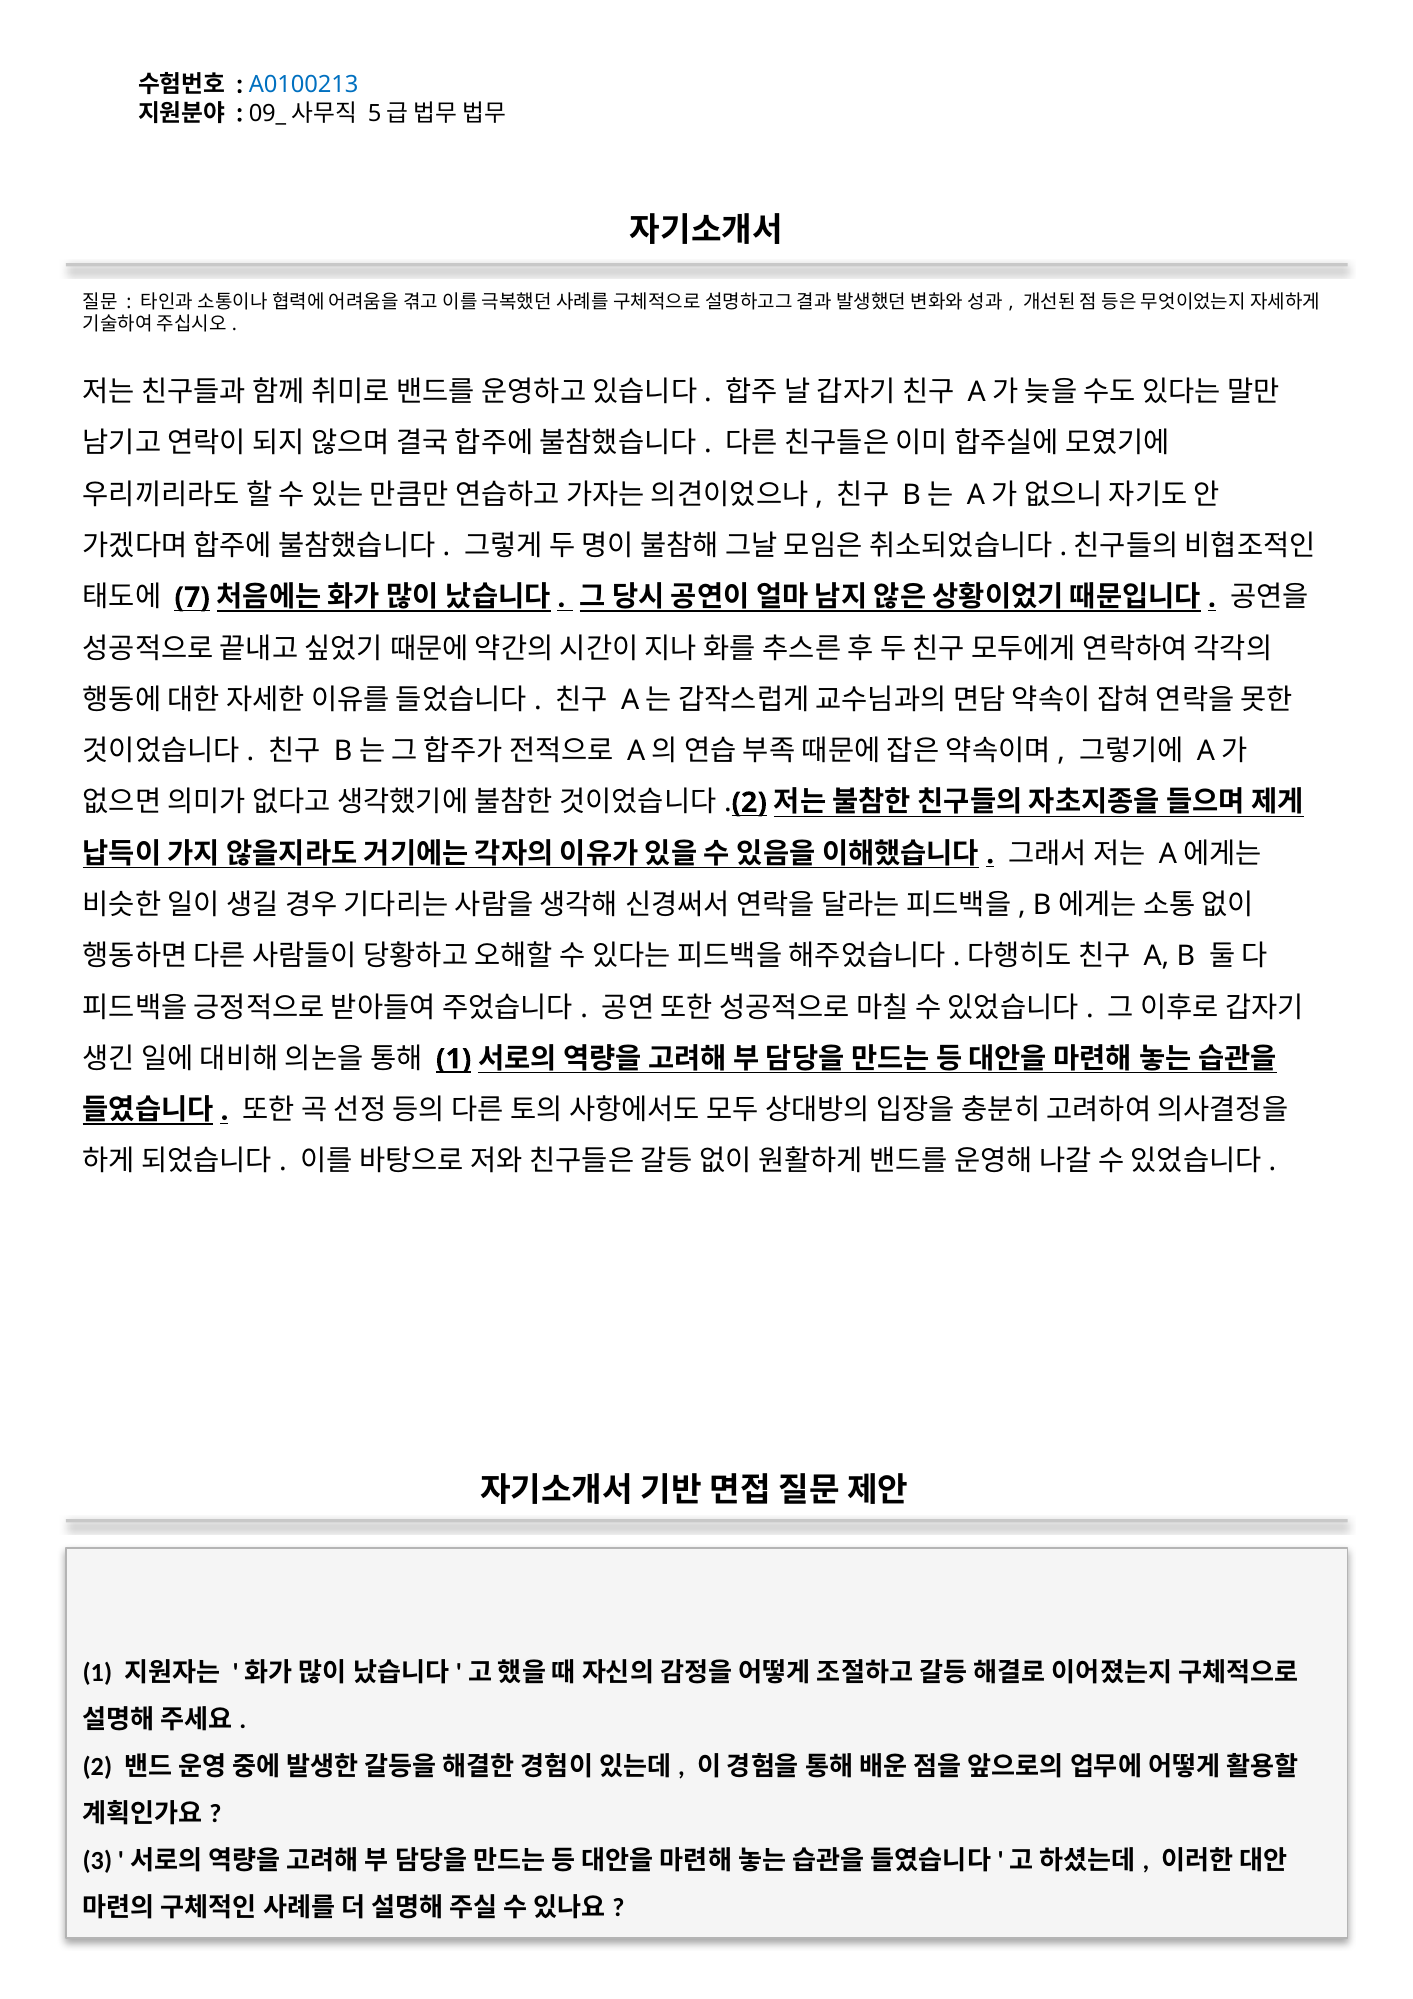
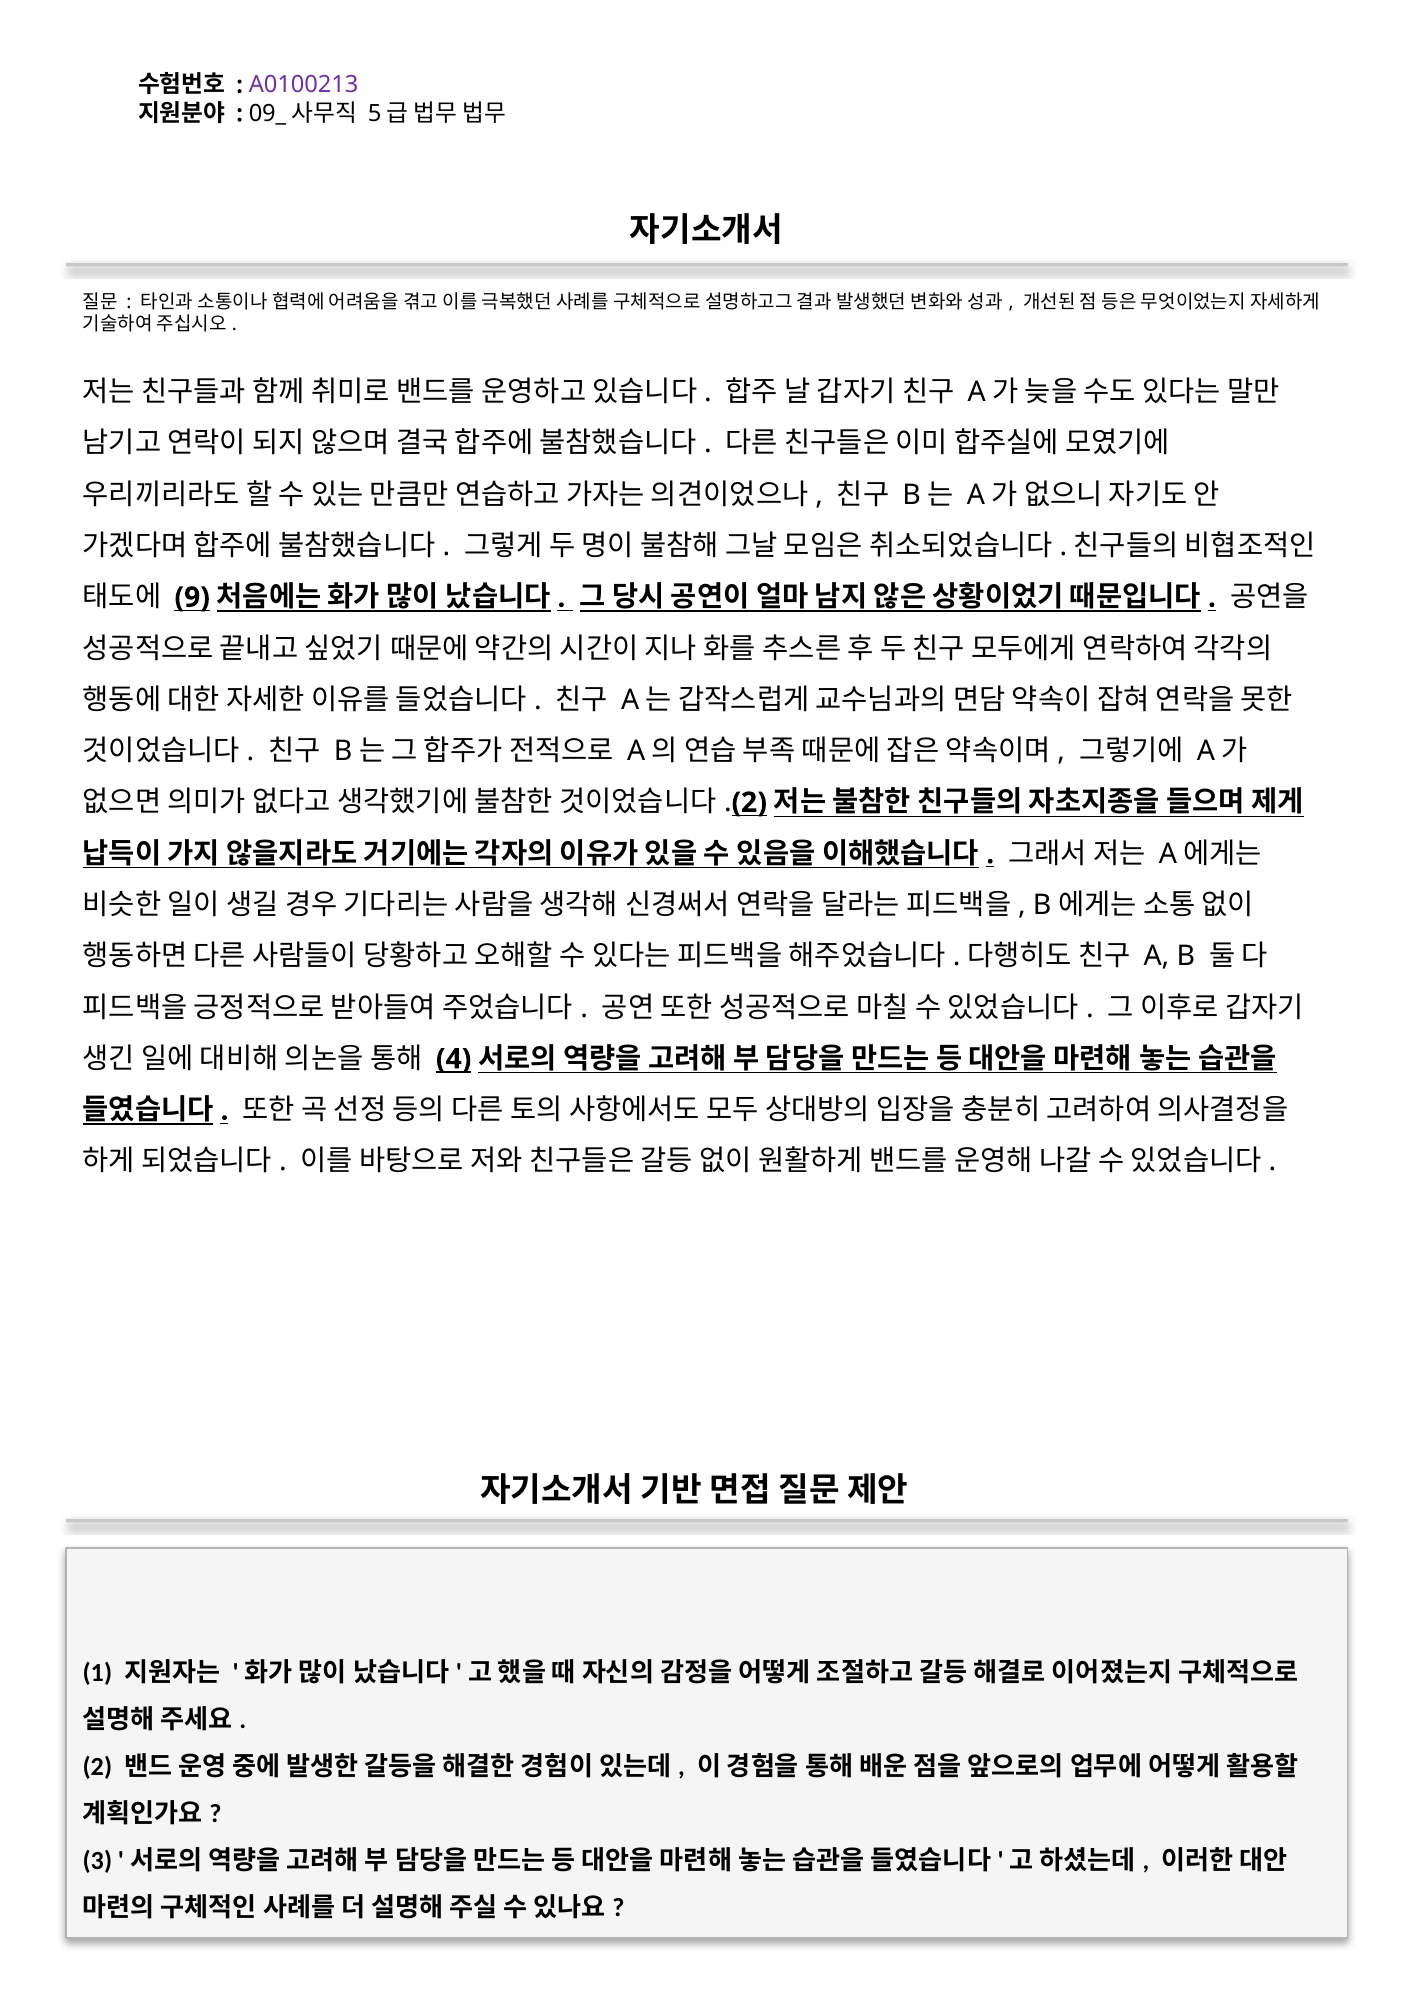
A0100213 colour: blue -> purple (304, 85)
7: 7 -> 9 (192, 597)
1: 1 -> 4 (454, 1059)
